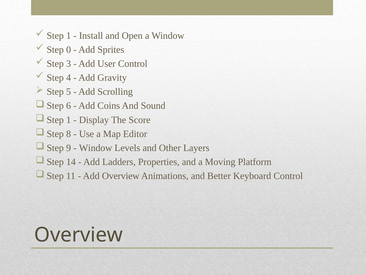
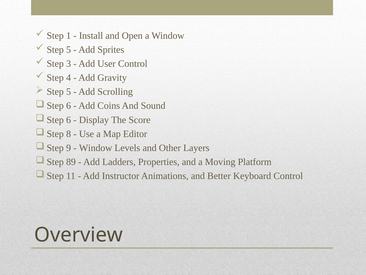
0: 0 -> 5 (69, 50)
1: 1 -> 6 (69, 120)
14: 14 -> 89 (71, 162)
Add Overview: Overview -> Instructor (121, 176)
